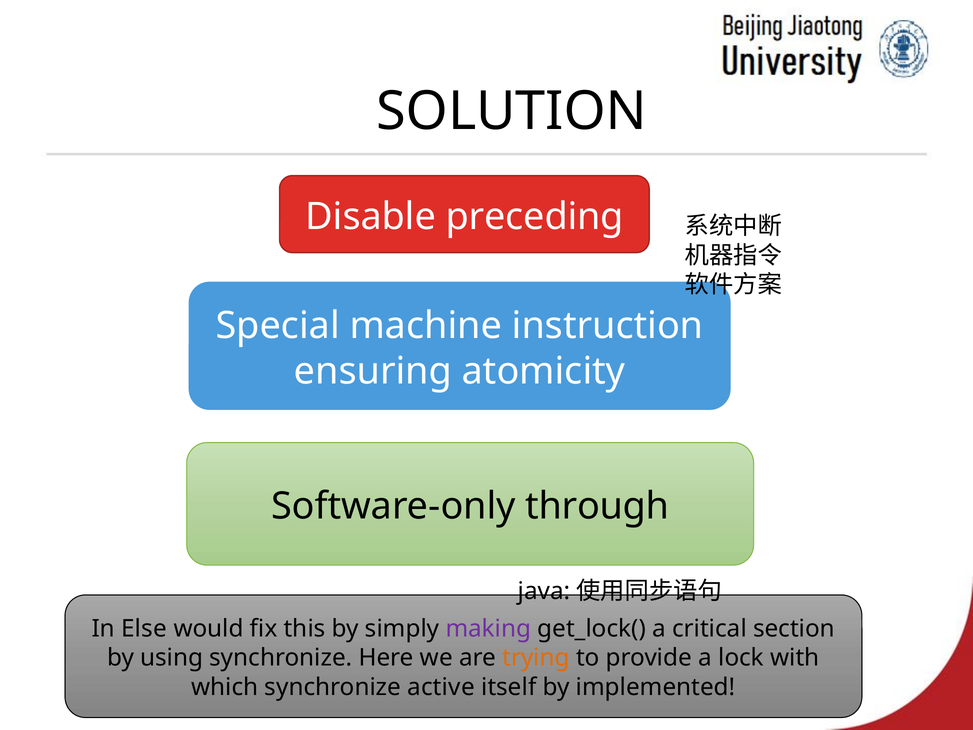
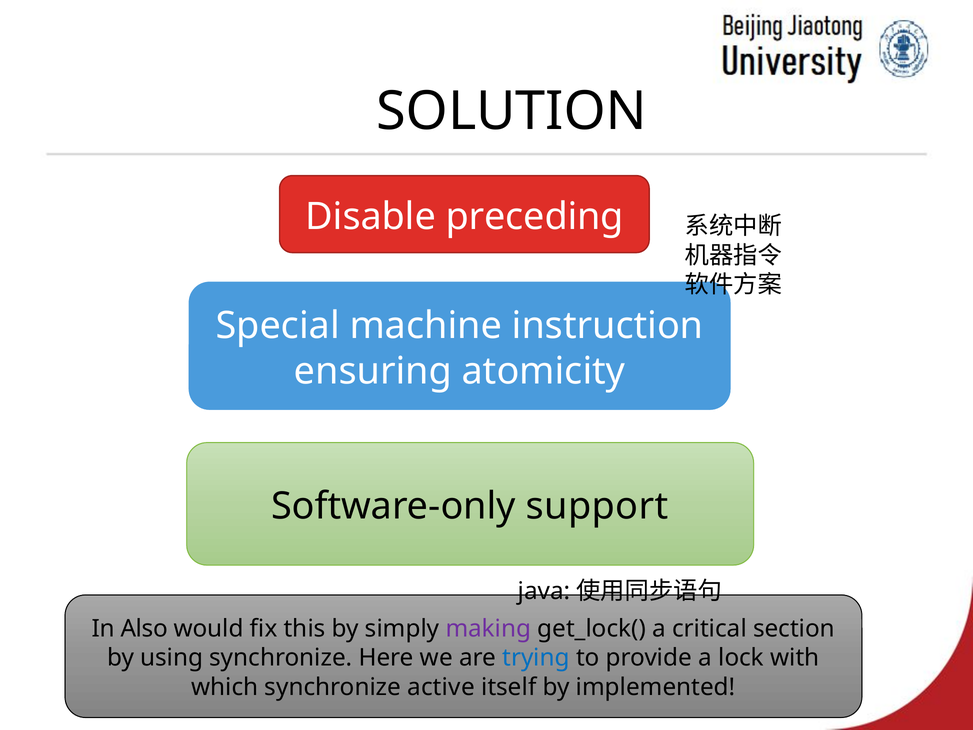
through: through -> support (597, 506)
Else: Else -> Also (144, 628)
trying colour: orange -> blue (536, 658)
